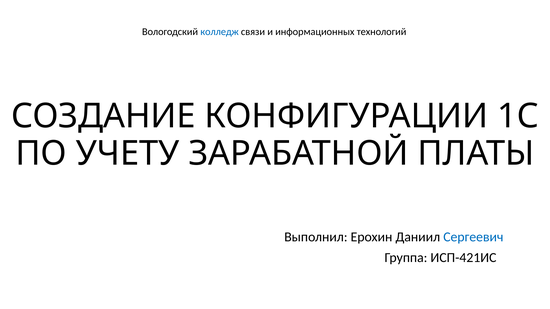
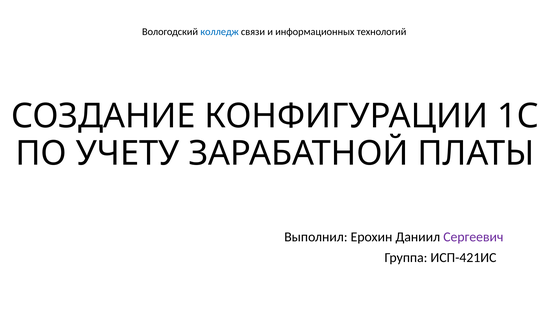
Сергеевич colour: blue -> purple (473, 237)
